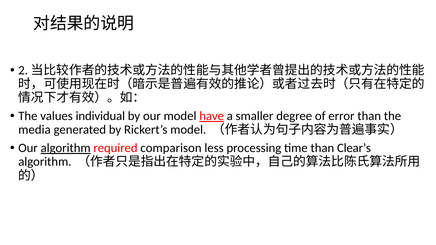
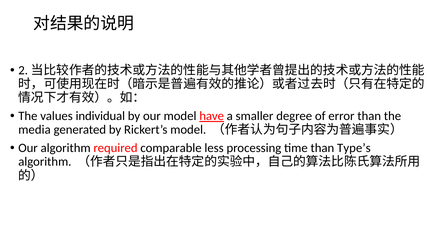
algorithm underline: present -> none (66, 148)
comparison: comparison -> comparable (171, 148)
Clear’s: Clear’s -> Type’s (354, 148)
